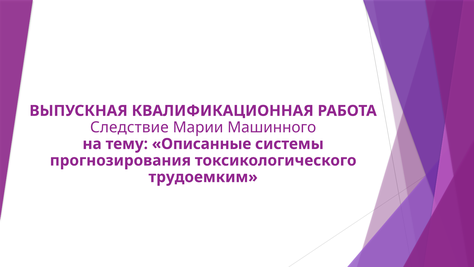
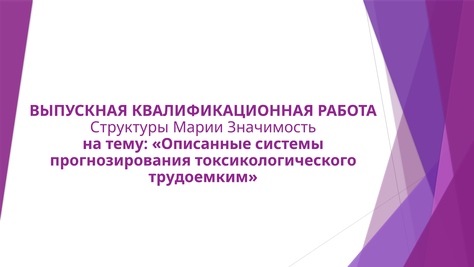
Следствие: Следствие -> Структуры (129, 127)
Машинного: Машинного -> Значимость (272, 127)
